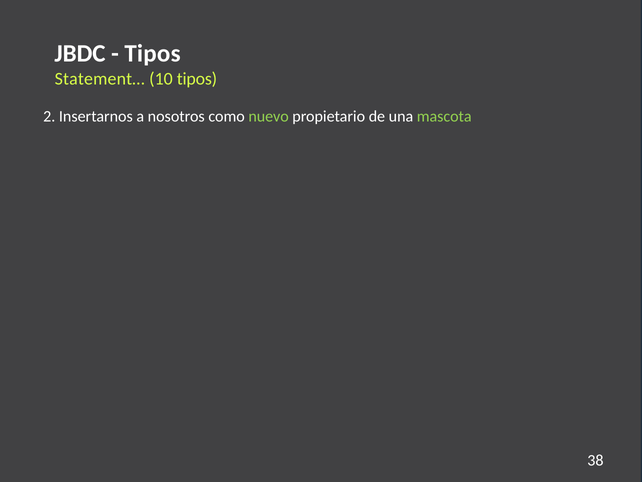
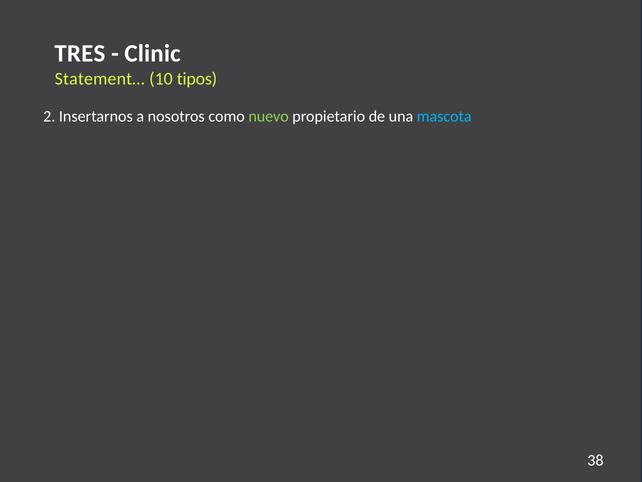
JBDC: JBDC -> TRES (80, 53)
Tipos: Tipos -> Clinic (153, 53)
mascota colour: light green -> light blue (444, 117)
